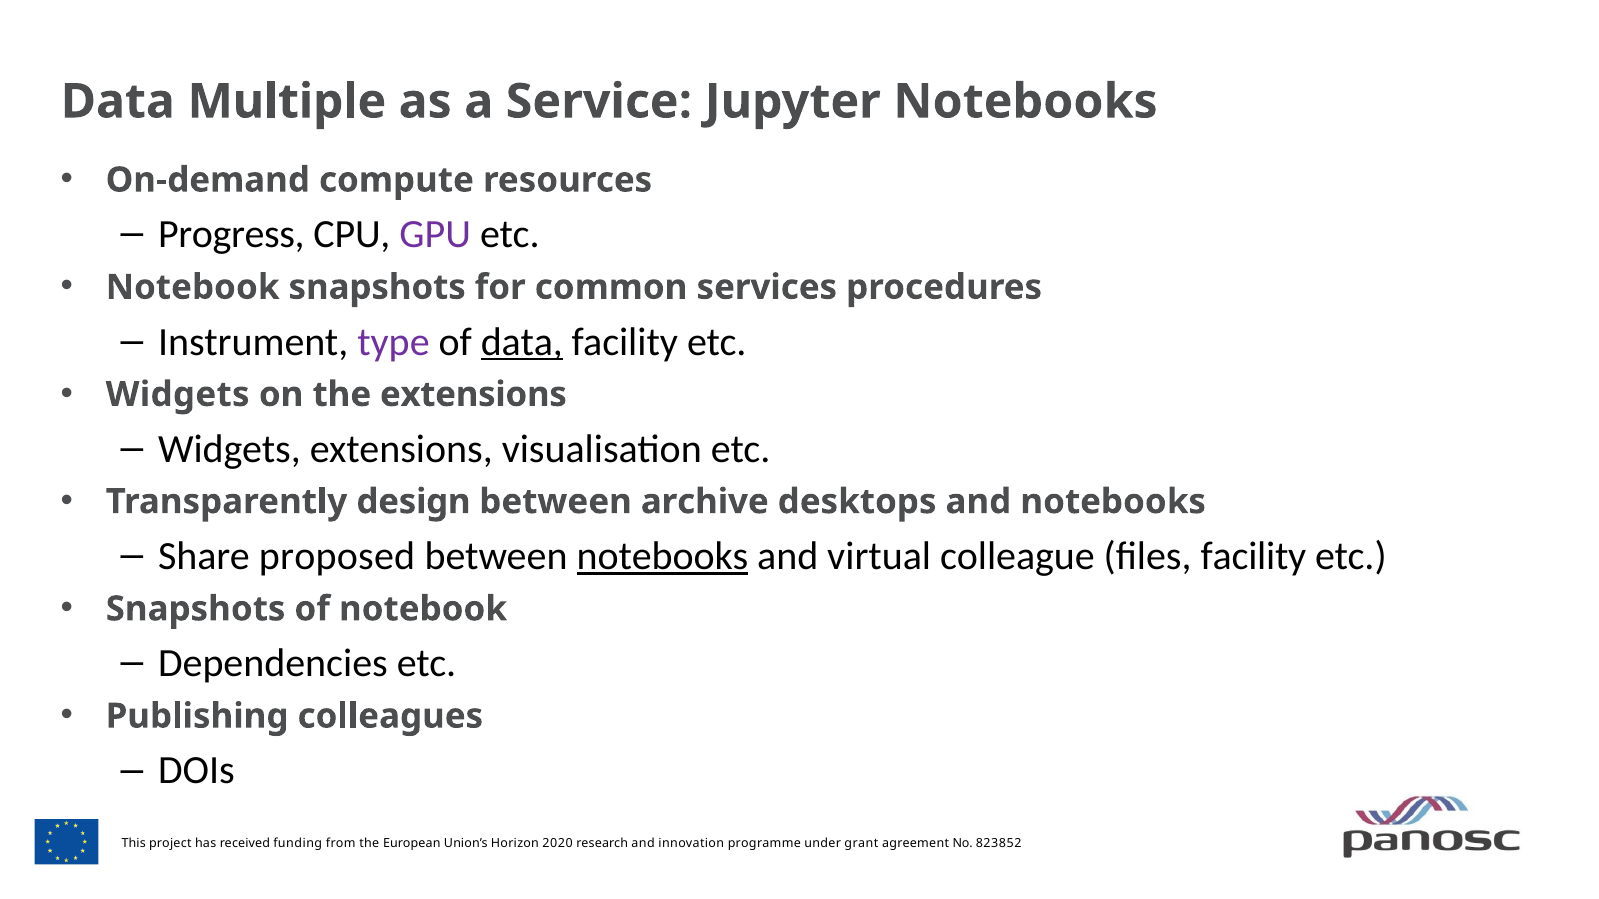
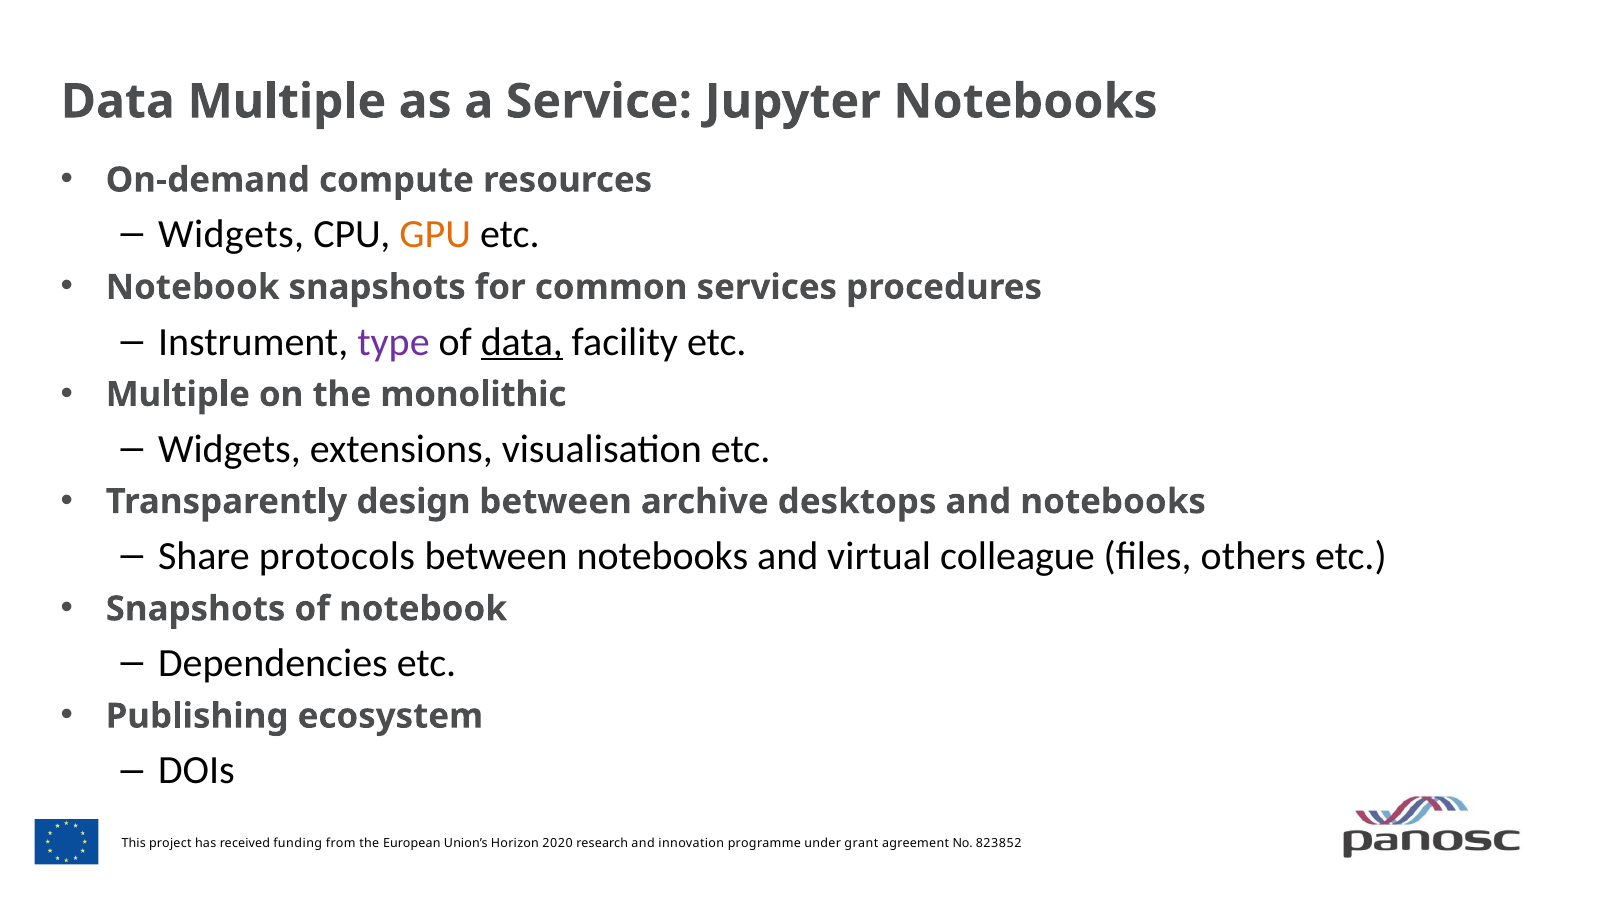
Progress: Progress -> Widgets (231, 235)
GPU colour: purple -> orange (435, 235)
Widgets: Widgets -> Multiple (178, 395)
the extensions: extensions -> monolithic (473, 395)
proposed: proposed -> protocols (337, 557)
notebooks underline: present -> none (662, 557)
files facility: facility -> others (1253, 557)
colleagues: colleagues -> ecosystem (390, 716)
